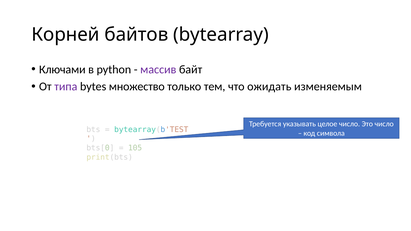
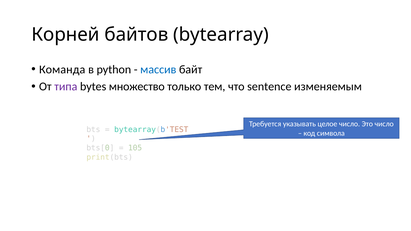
Ключами: Ключами -> Команда (62, 69)
массив colour: purple -> blue (158, 69)
ожидать: ожидать -> sentence (269, 87)
